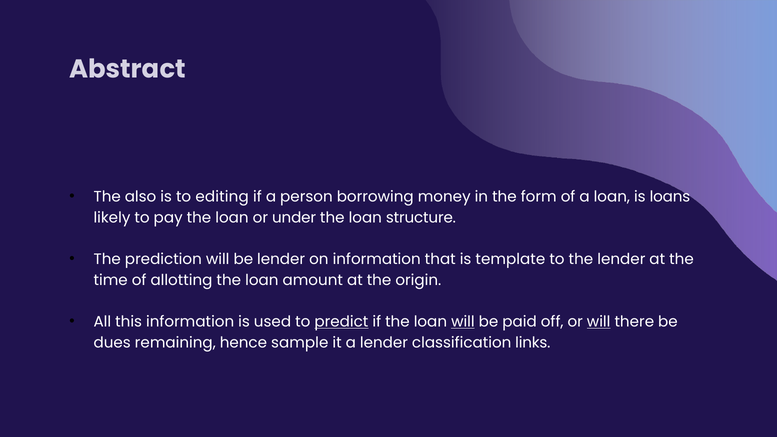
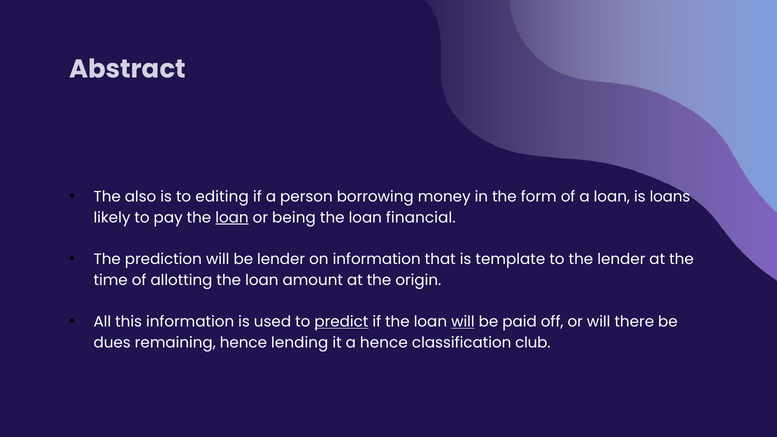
loan underline: none -> present (232, 218)
under: under -> being (294, 218)
structure: structure -> financial (421, 218)
will underline: present -> none (599, 322)
sample: sample -> lending (300, 343)
a lender: lender -> hence (384, 343)
links: links -> club (533, 343)
